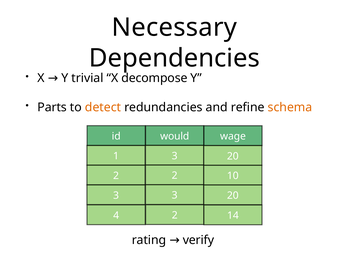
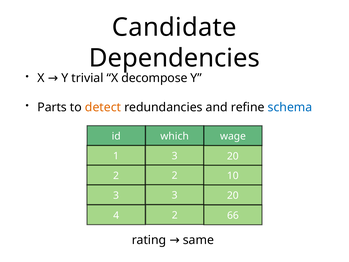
Necessary: Necessary -> Candidate (174, 27)
schema colour: orange -> blue (290, 107)
would: would -> which (175, 136)
14: 14 -> 66 (233, 215)
verify: verify -> same (198, 240)
